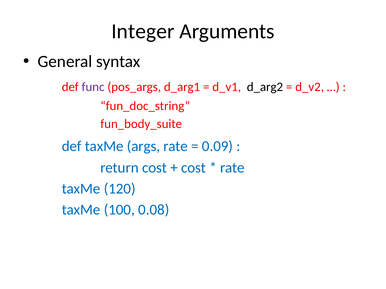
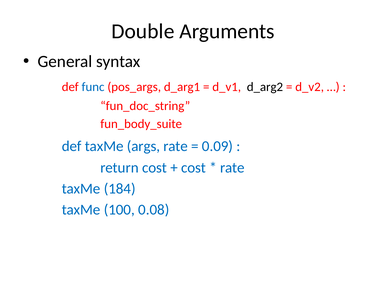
Integer: Integer -> Double (143, 31)
func colour: purple -> blue (93, 87)
120: 120 -> 184 (120, 189)
